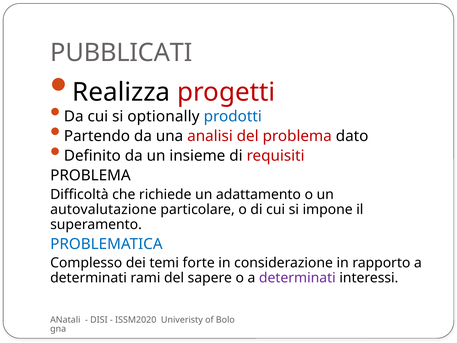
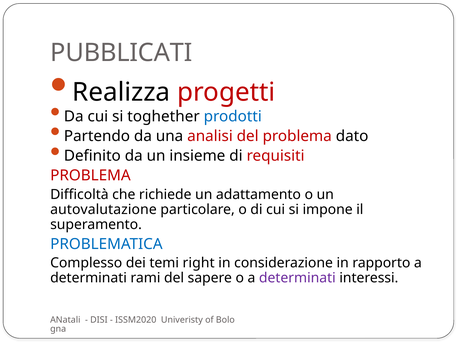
optionally: optionally -> toghether (163, 116)
PROBLEMA colour: black -> red (90, 176)
forte: forte -> right (199, 263)
